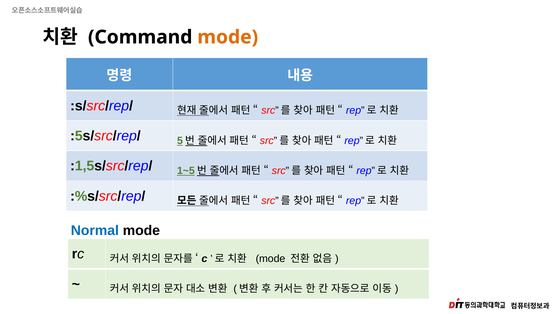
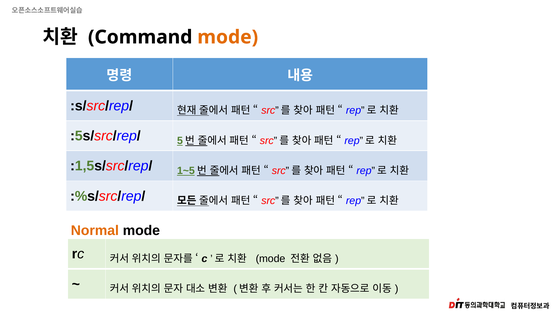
Normal colour: blue -> orange (95, 231)
